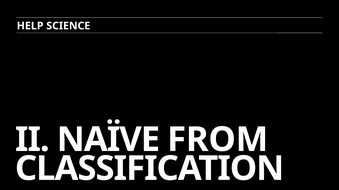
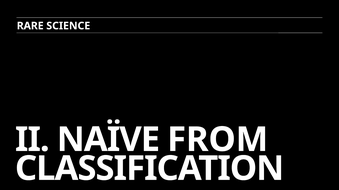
HELP: HELP -> RARE (30, 26)
